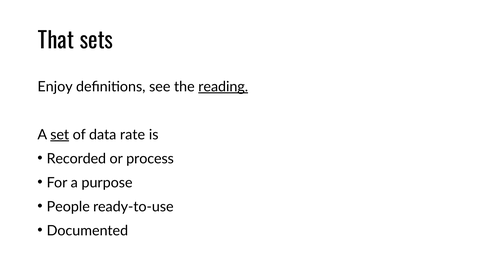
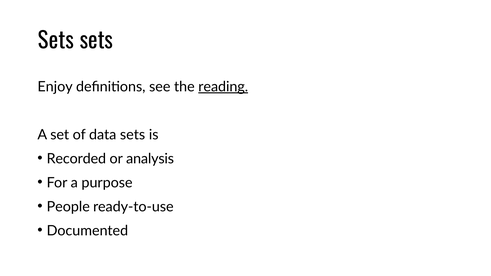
That: That -> Sets (56, 41)
set underline: present -> none (60, 135)
data rate: rate -> sets (133, 135)
process: process -> analysis (150, 159)
